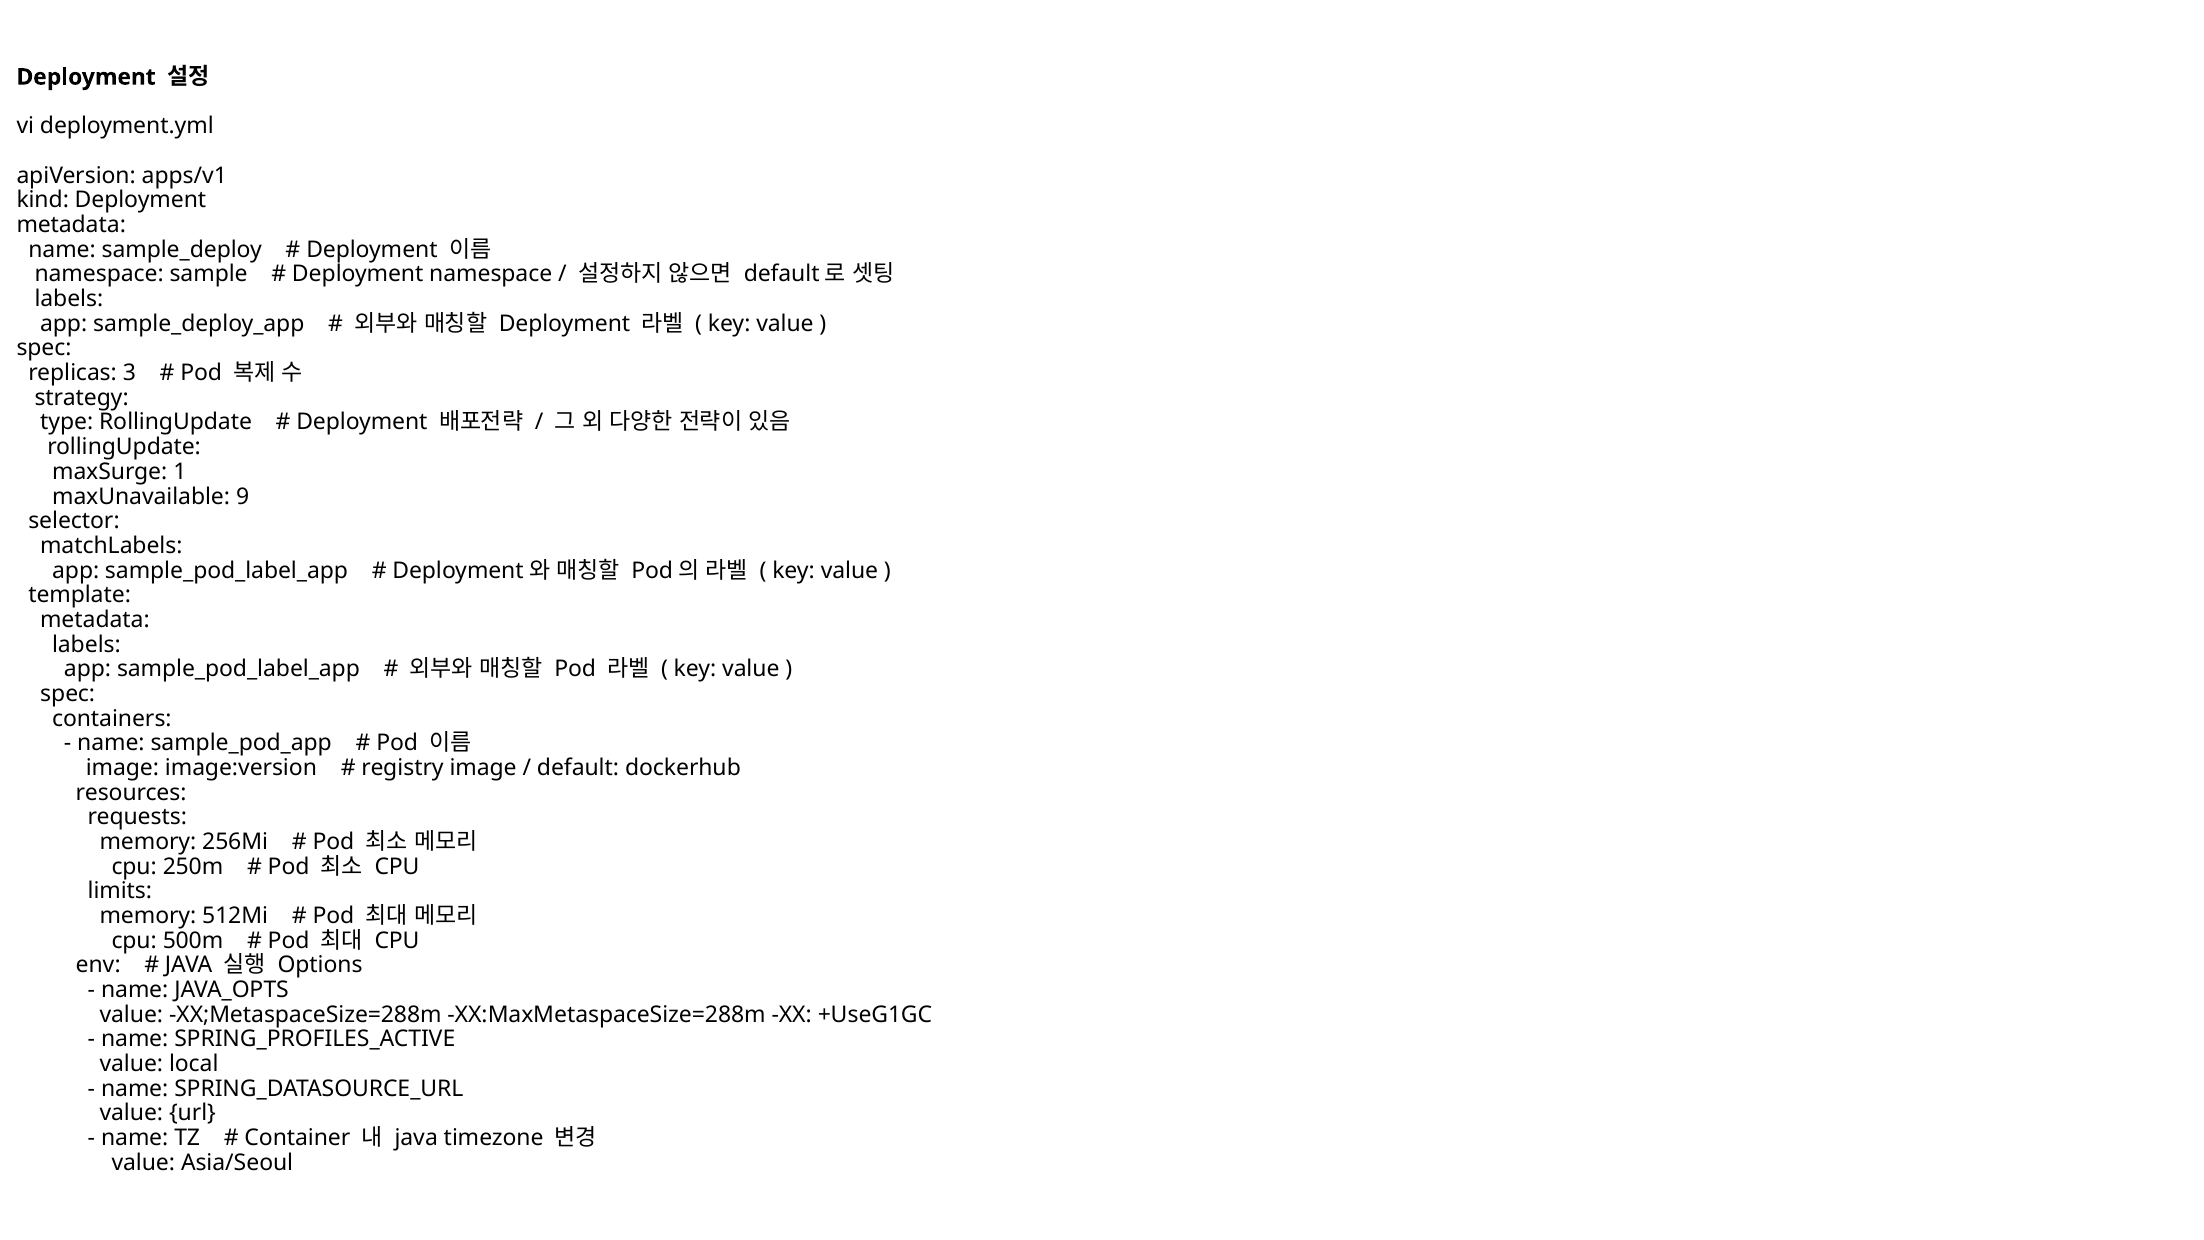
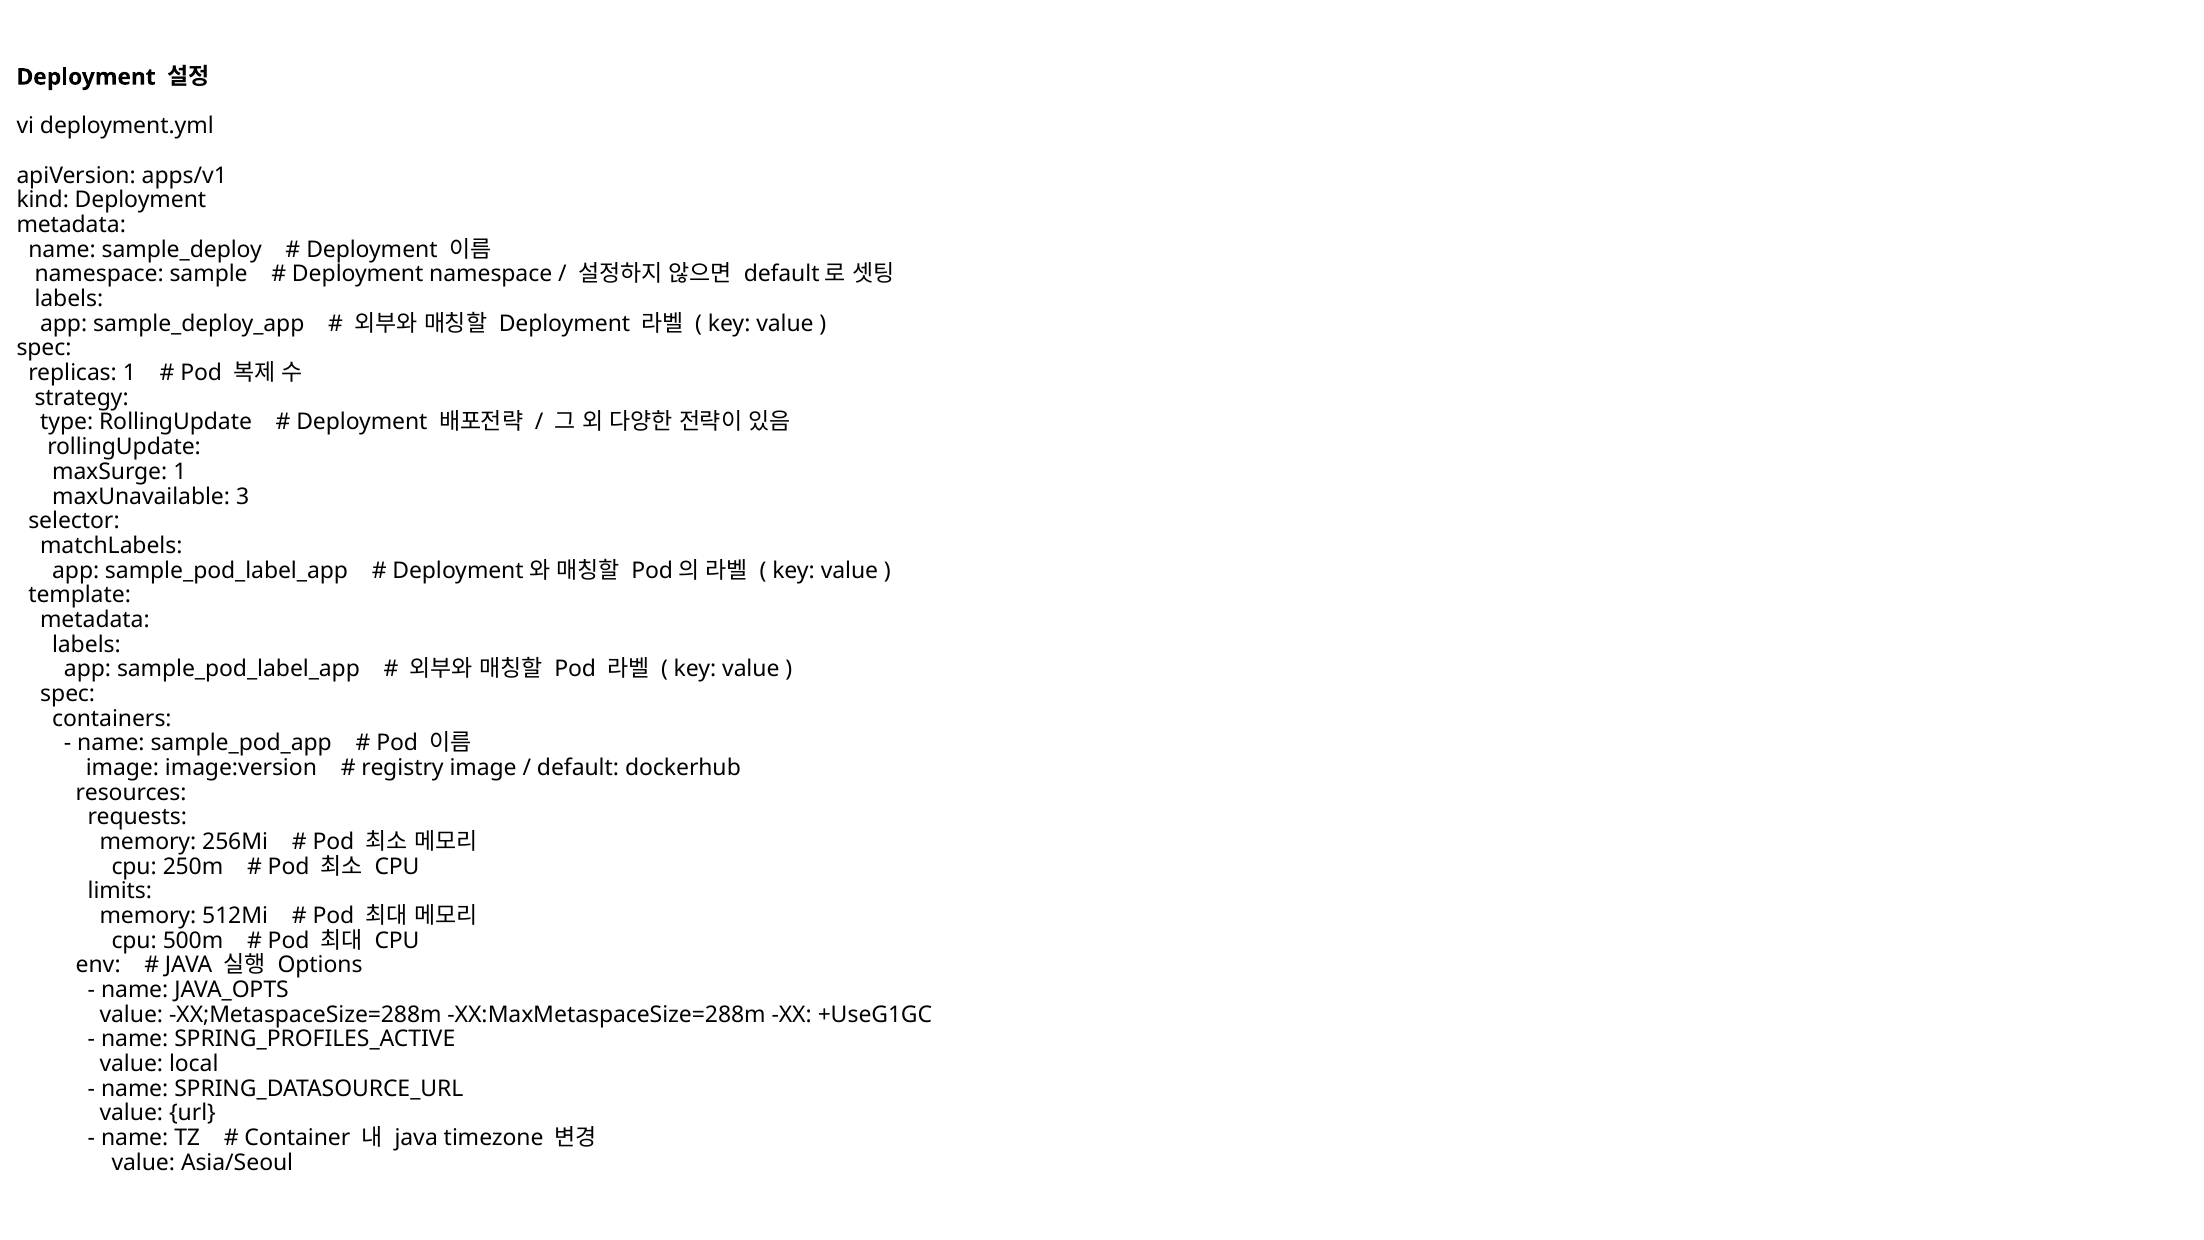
replicas 3: 3 -> 1 (129, 373)
9: 9 -> 3 (243, 496)
